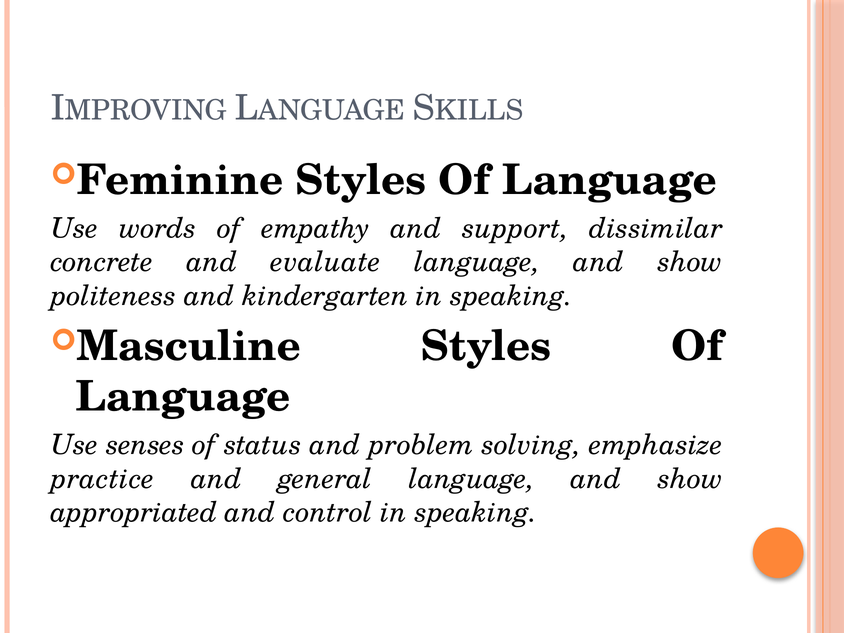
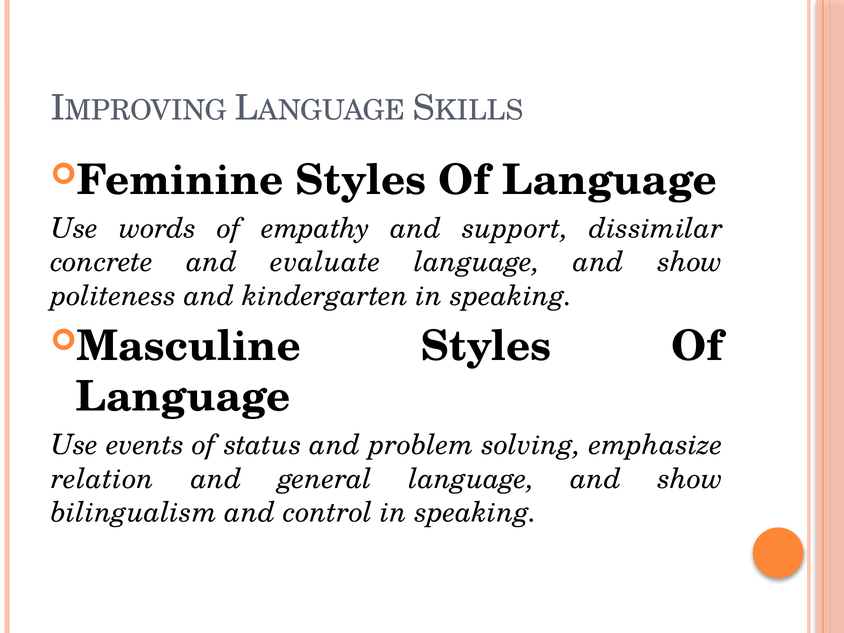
senses: senses -> events (145, 445)
practice: practice -> relation (103, 479)
appropriated: appropriated -> bilingualism (134, 513)
